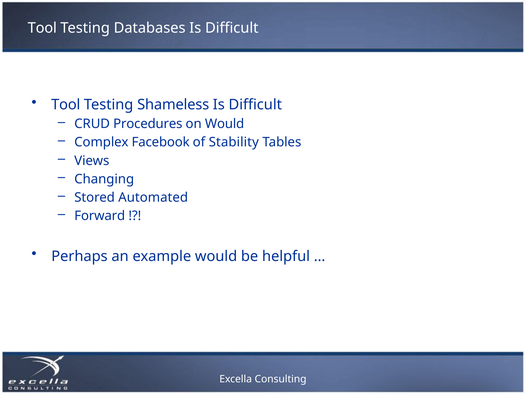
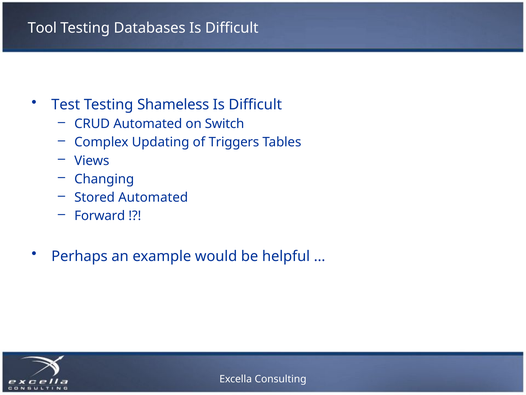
Tool: Tool -> Test (66, 104)
CRUD Procedures: Procedures -> Automated (148, 124)
on Would: Would -> Switch (225, 124)
Facebook: Facebook -> Updating (161, 142)
Stability: Stability -> Triggers (234, 142)
